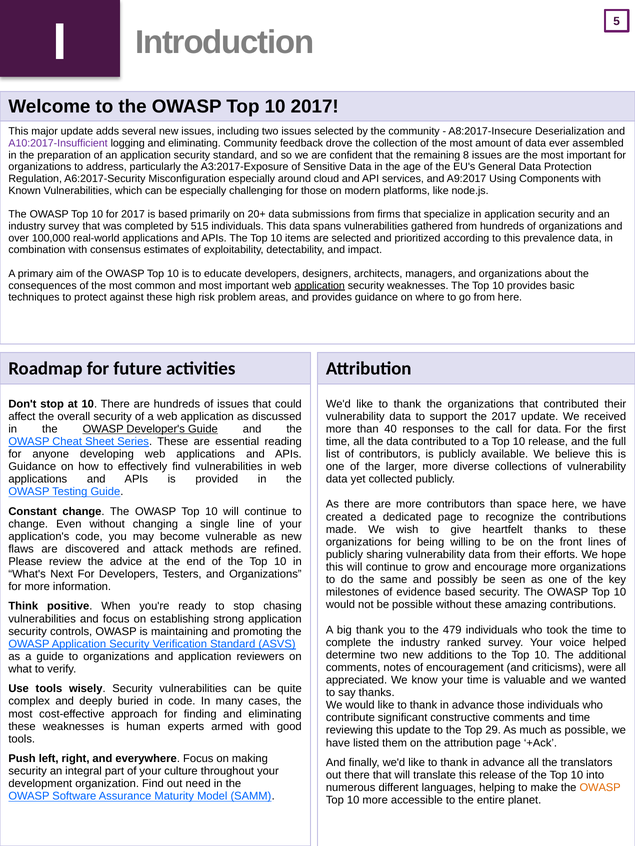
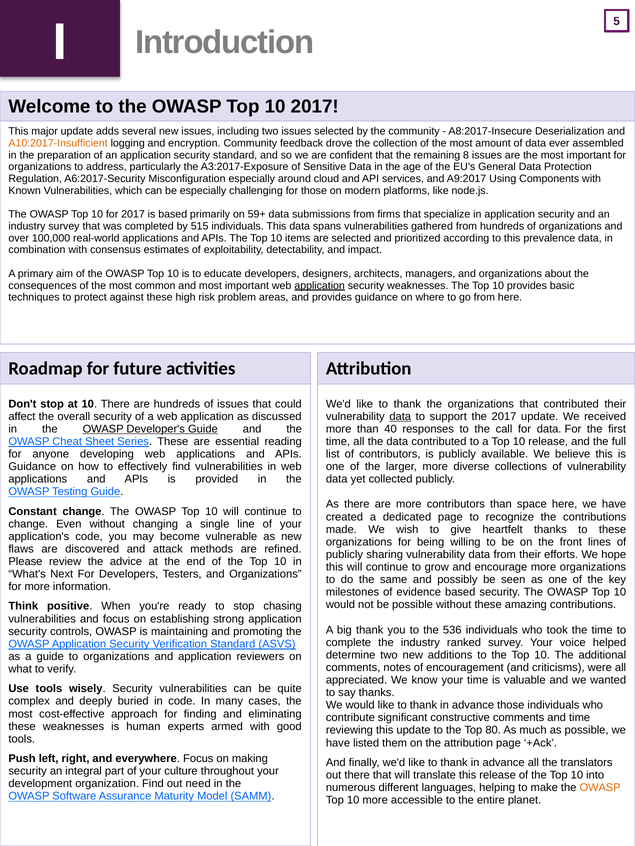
A10:2017-Insufficient colour: purple -> orange (58, 143)
logging and eliminating: eliminating -> encryption (194, 143)
20+: 20+ -> 59+ (257, 215)
data underline: none -> present (400, 417)
479: 479 -> 536 (452, 630)
29: 29 -> 80 (493, 731)
